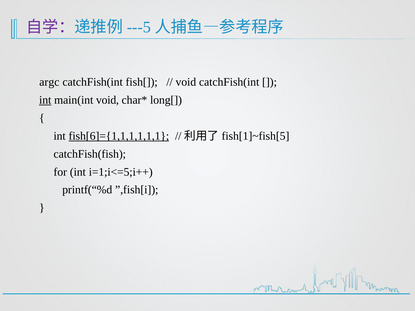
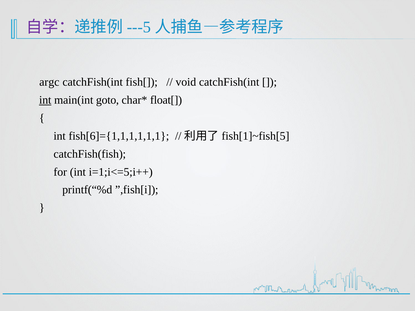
main(int void: void -> goto (107, 100)
long[: long[ -> float[ (166, 100)
fish[6]={1,1,1,1,1,1 underline: present -> none (119, 136)
